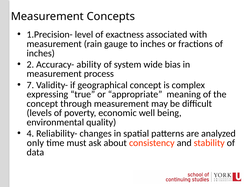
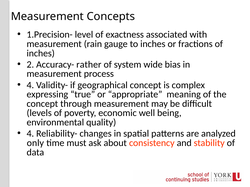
ability: ability -> rather (89, 65)
7: 7 -> 4 (30, 85)
